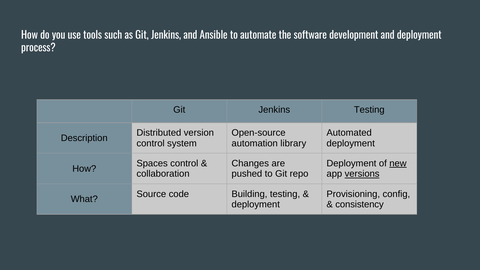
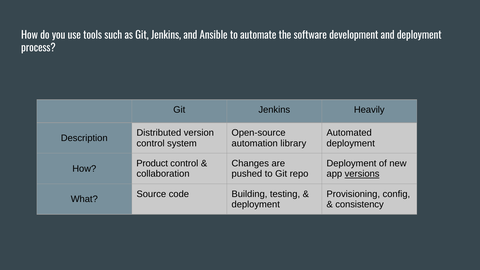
Jenkins Testing: Testing -> Heavily (369, 110)
Spaces: Spaces -> Product (152, 163)
new underline: present -> none (398, 163)
